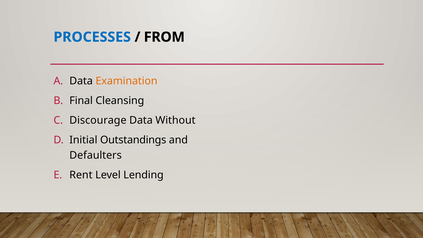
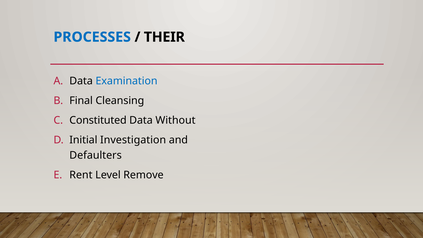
FROM: FROM -> THEIR (164, 37)
Examination colour: orange -> blue (126, 81)
Discourage: Discourage -> Constituted (98, 120)
Outstandings: Outstandings -> Investigation (133, 140)
Lending: Lending -> Remove (144, 175)
